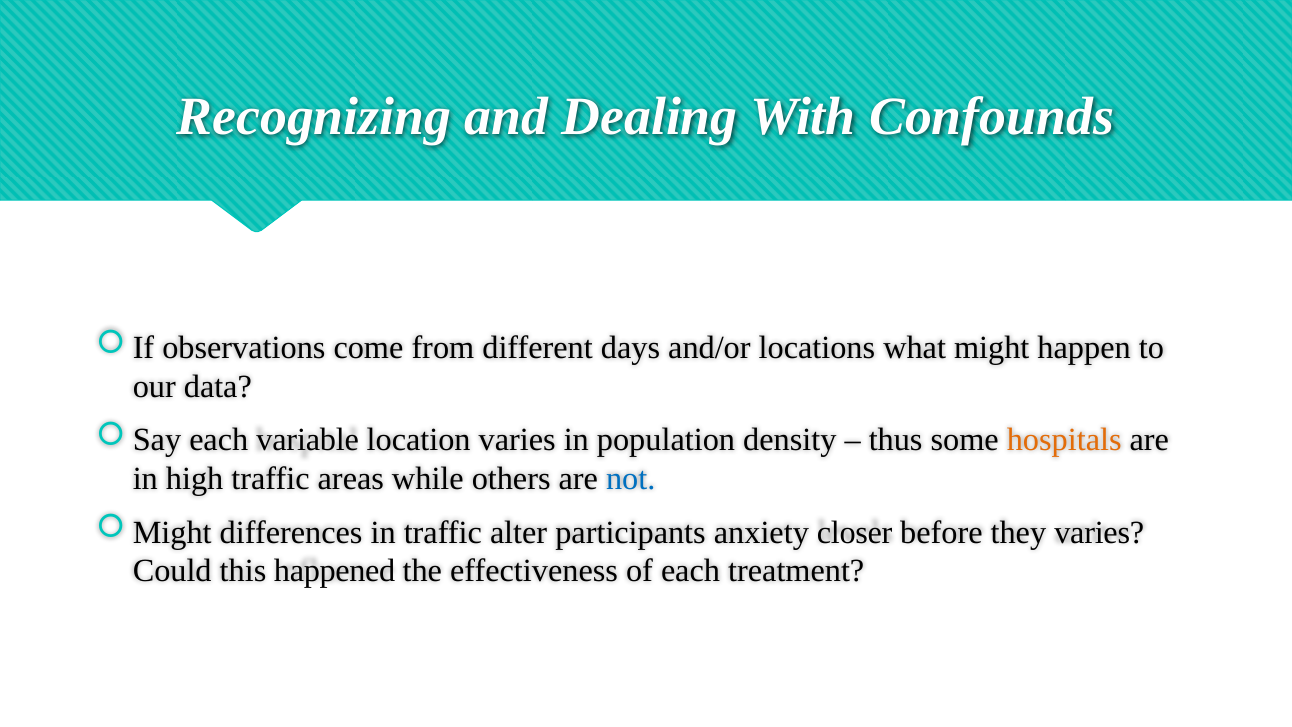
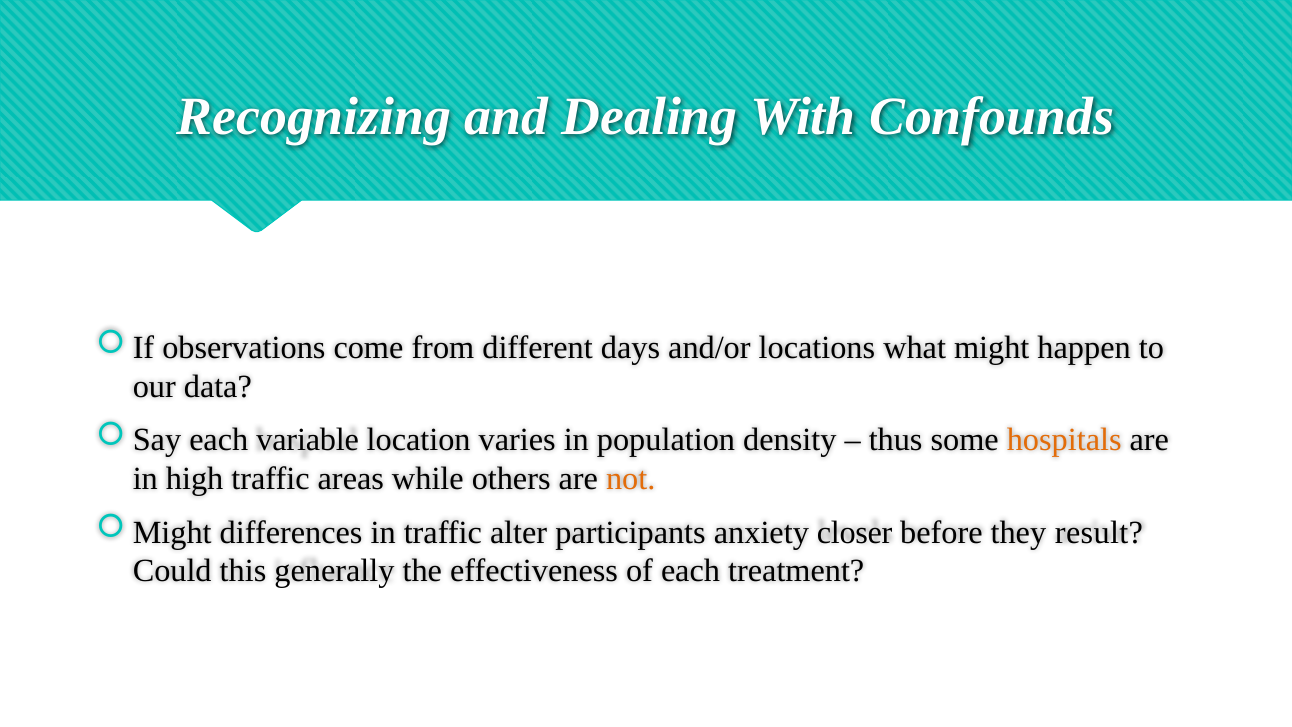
not colour: blue -> orange (631, 479)
they varies: varies -> result (1099, 532)
happened: happened -> generally (334, 571)
